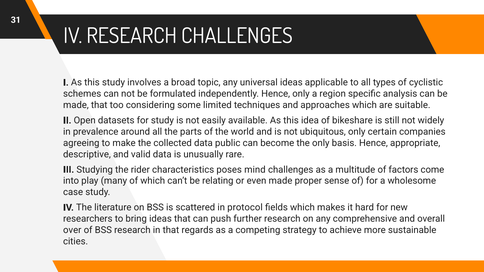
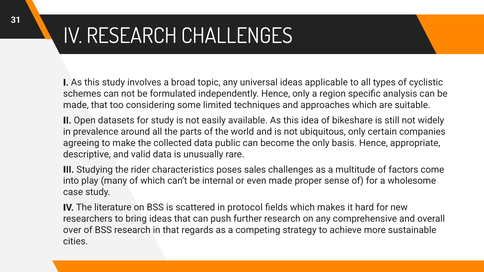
mind: mind -> sales (255, 170)
relating: relating -> internal (218, 181)
